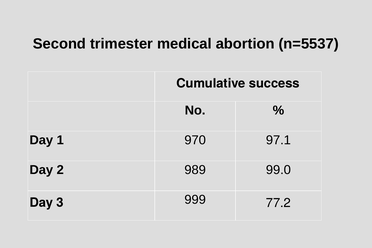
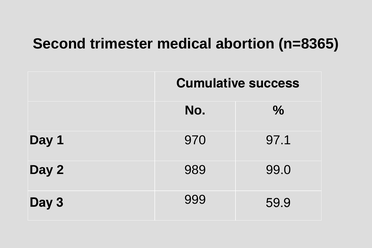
n=5537: n=5537 -> n=8365 (309, 44)
77.2: 77.2 -> 59.9 (278, 203)
